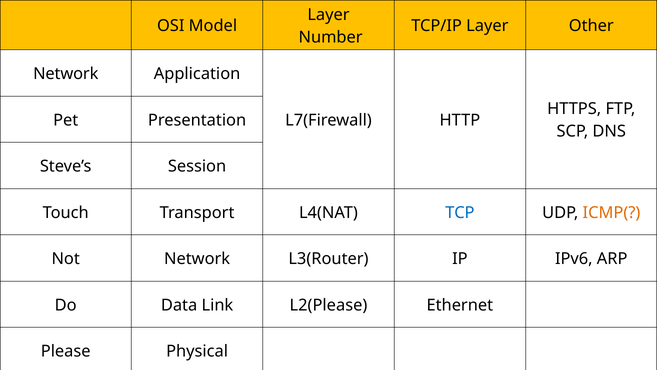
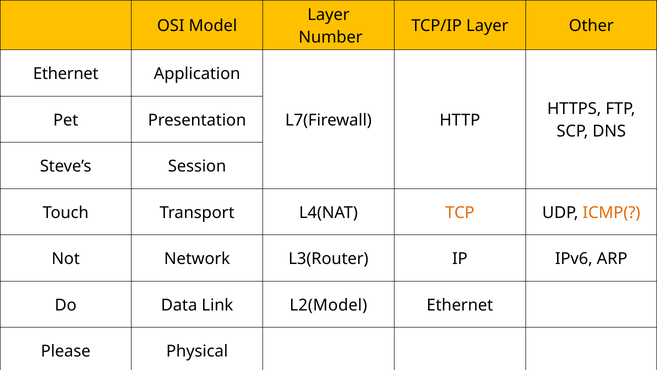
Network: Network -> Ethernet (66, 74)
TCP colour: blue -> orange (460, 212)
L2(Please: L2(Please -> L2(Model (328, 305)
